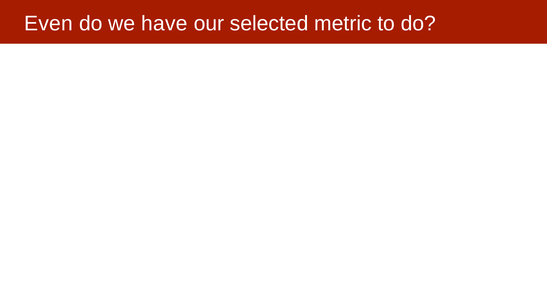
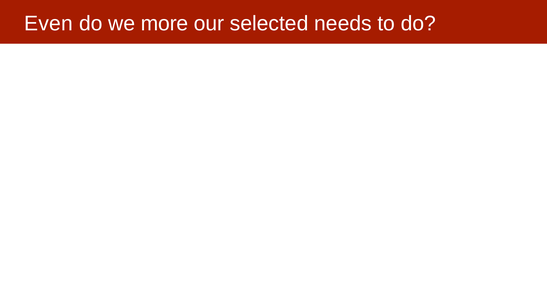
have: have -> more (165, 23)
metric: metric -> needs (343, 23)
